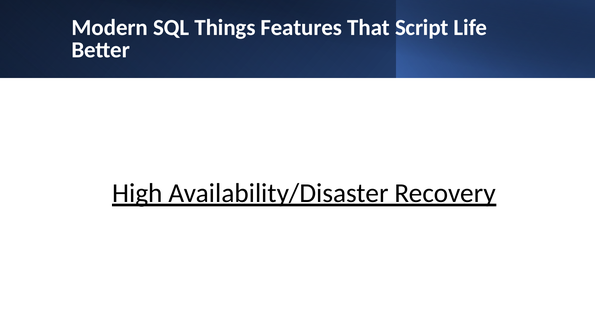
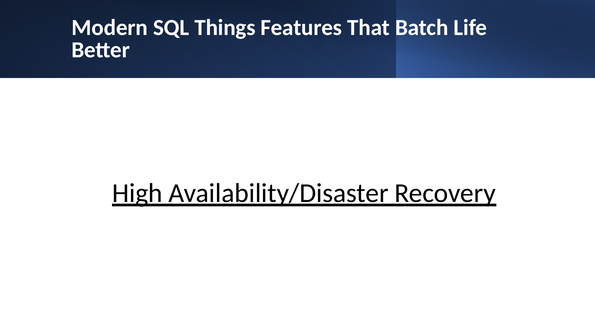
Script: Script -> Batch (422, 28)
